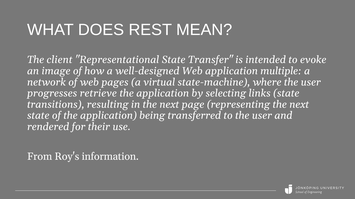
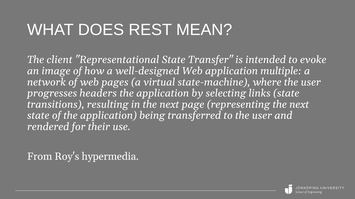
retrieve: retrieve -> headers (98, 94)
information: information -> hypermedia (110, 157)
